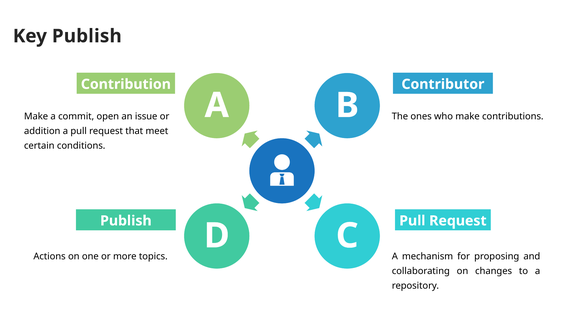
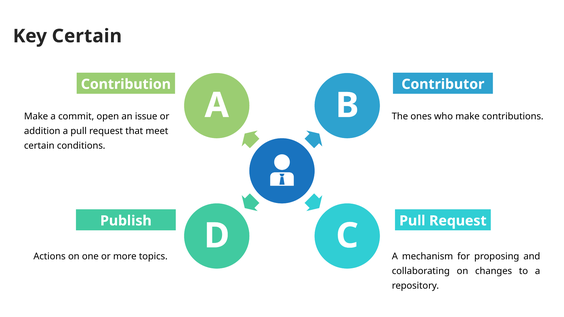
Key Publish: Publish -> Certain (87, 36)
